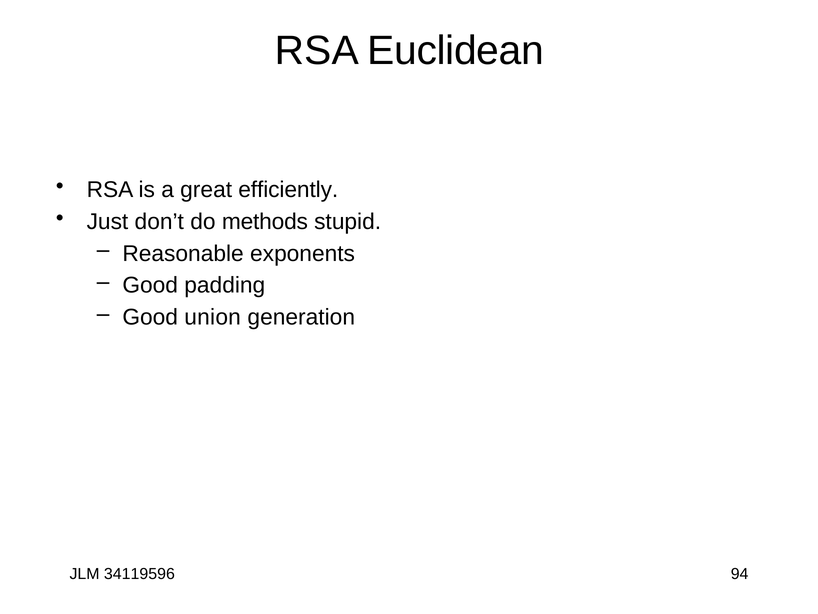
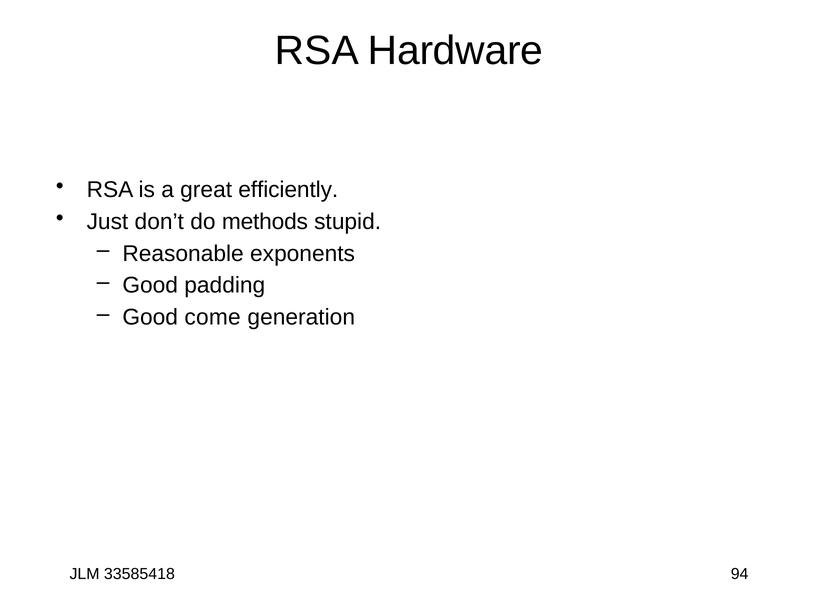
Euclidean: Euclidean -> Hardware (456, 51)
union: union -> come (213, 317)
34119596: 34119596 -> 33585418 (139, 574)
